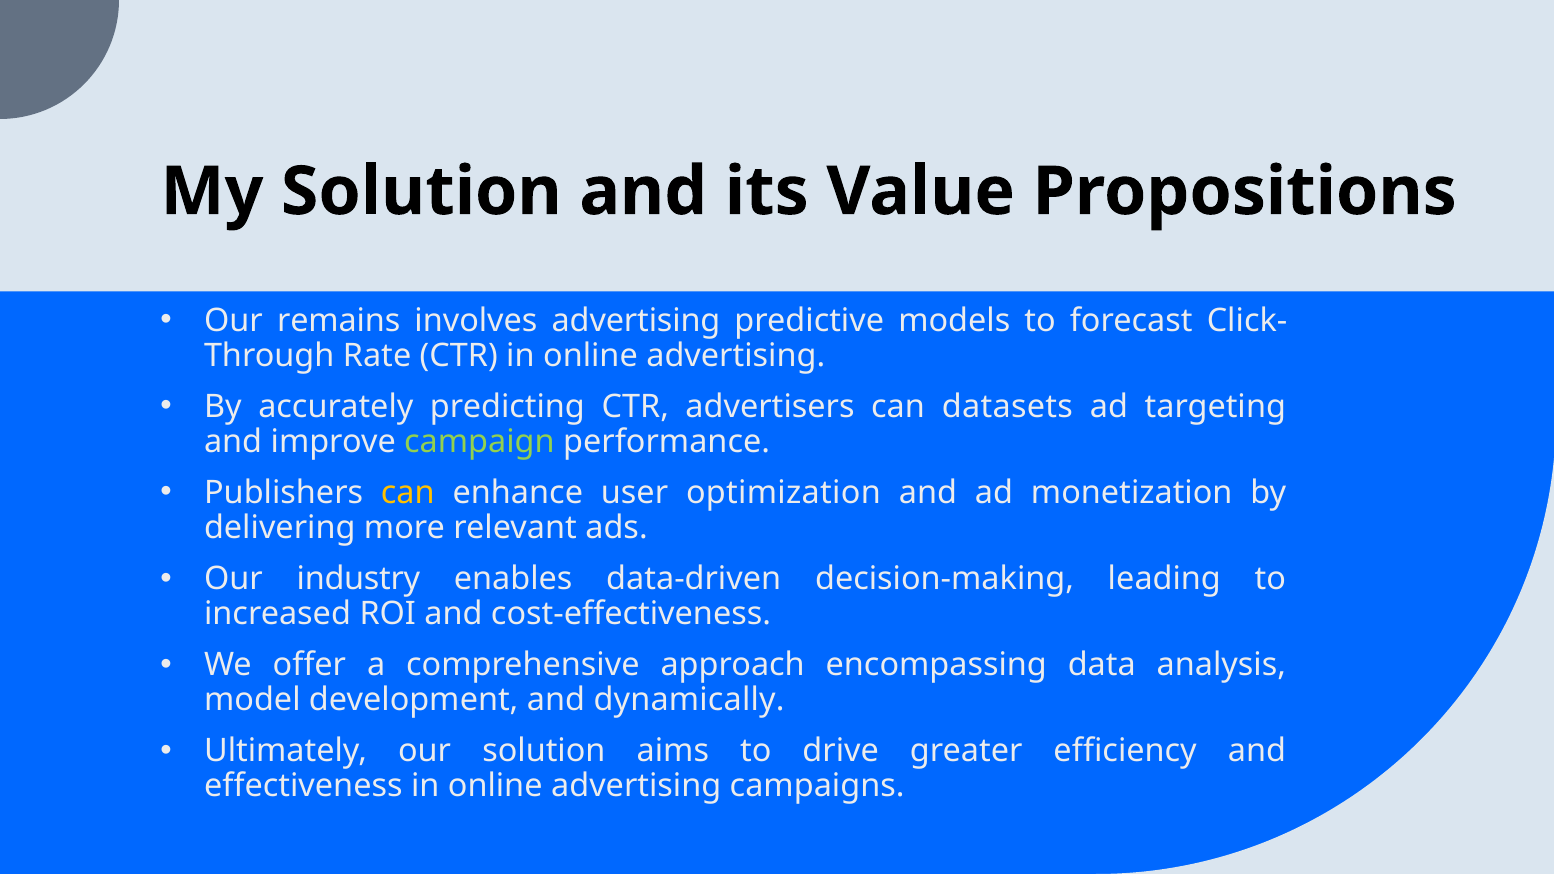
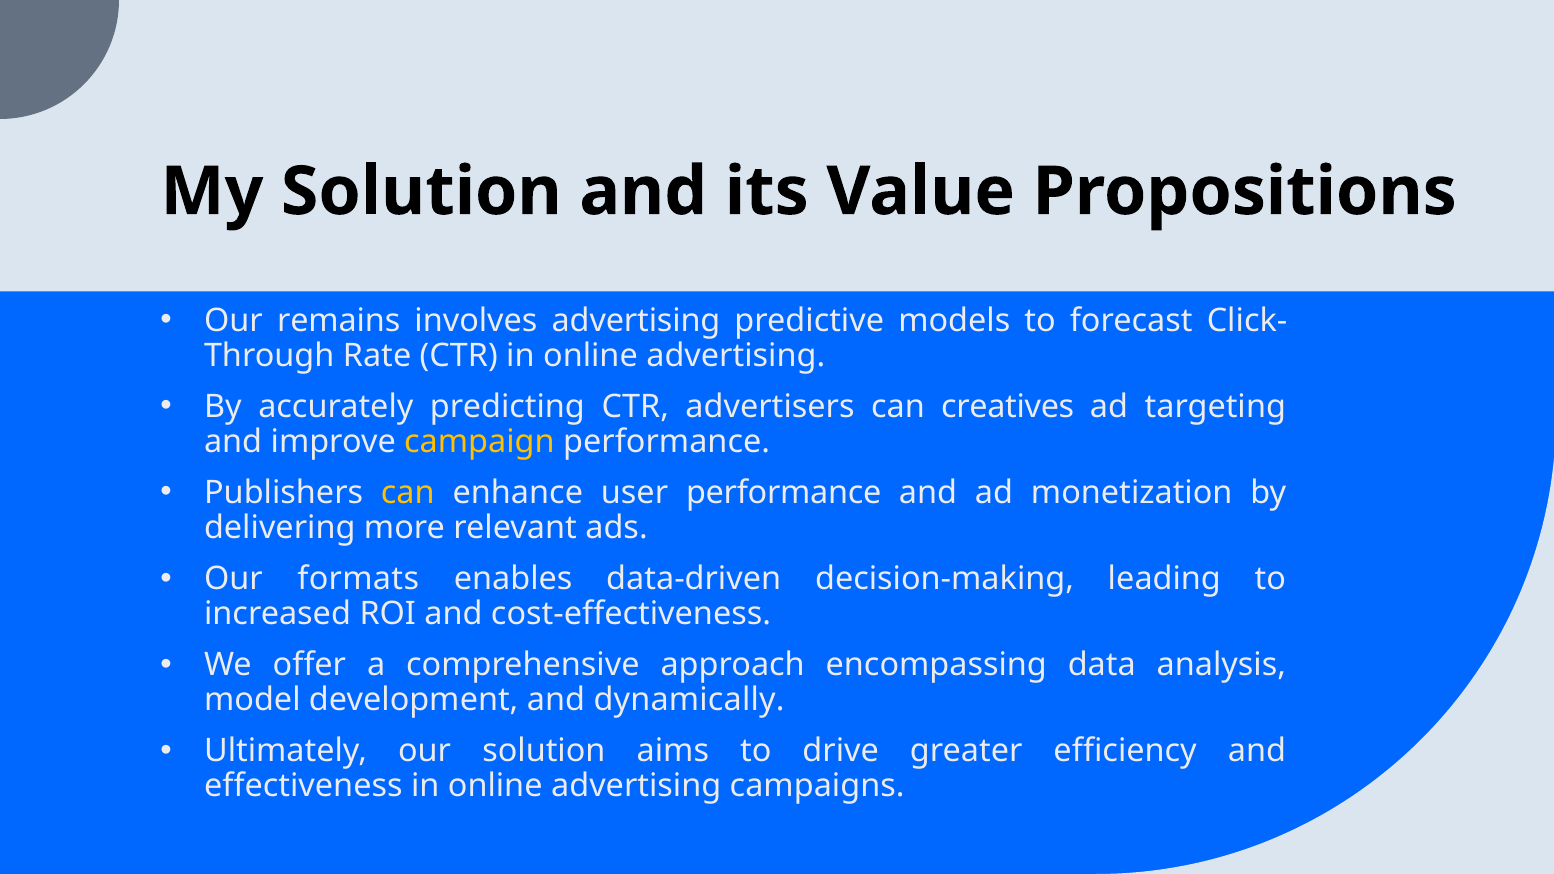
datasets: datasets -> creatives (1008, 407)
campaign colour: light green -> yellow (479, 442)
user optimization: optimization -> performance (784, 493)
industry: industry -> formats (358, 579)
